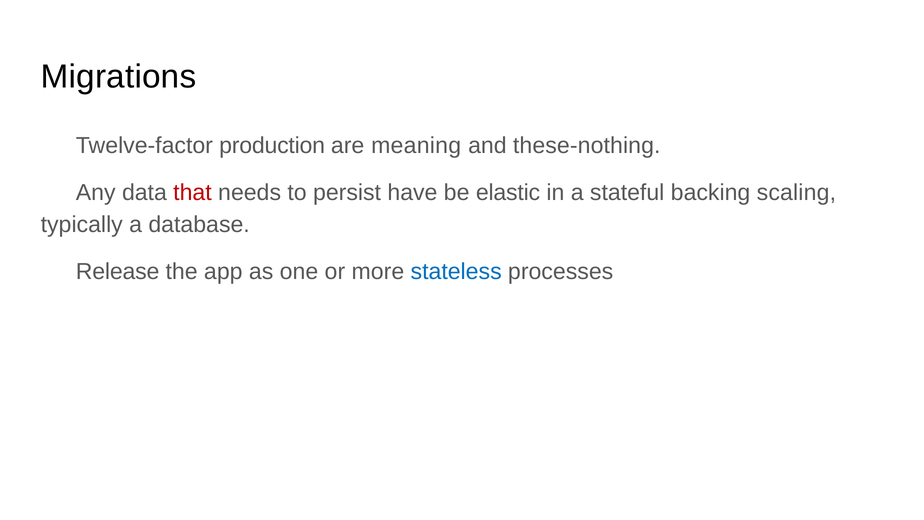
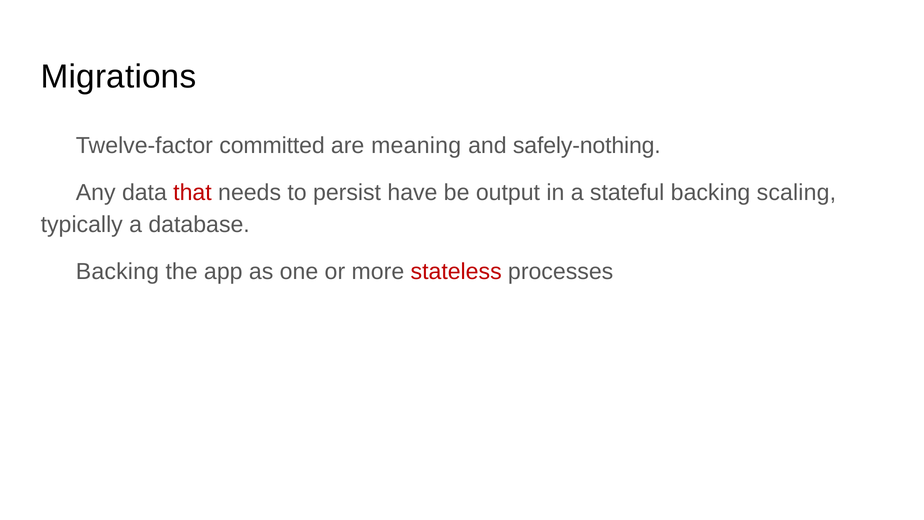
production: production -> committed (272, 145)
these-nothing: these-nothing -> safely-nothing (587, 145)
elastic: elastic -> output (508, 193)
Release: Release -> Backing (117, 272)
stateless colour: blue -> red (456, 272)
